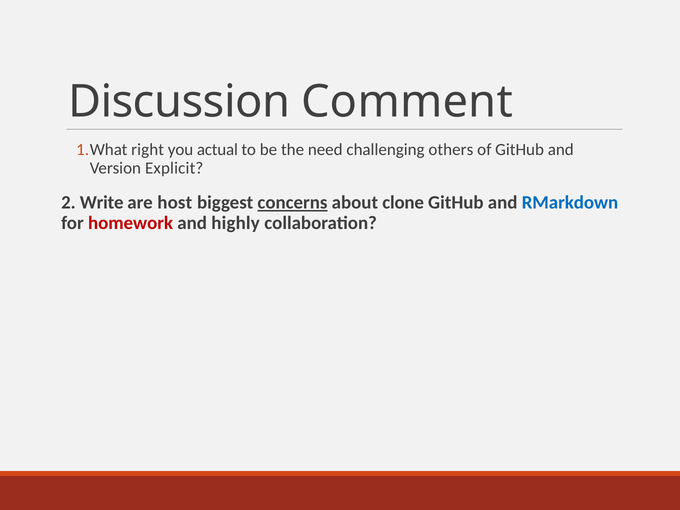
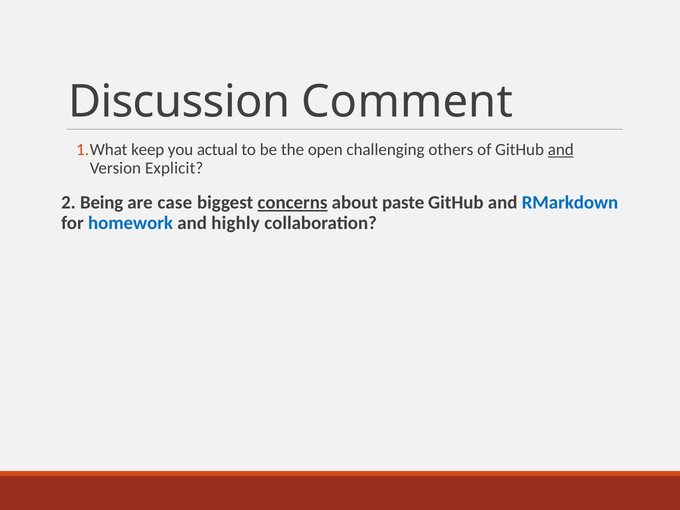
right: right -> keep (148, 150)
need: need -> open (325, 150)
and underline: none -> present (561, 150)
Write: Write -> Being (102, 203)
host: host -> case (175, 203)
clone: clone -> paste (403, 203)
homework colour: red -> blue (131, 223)
